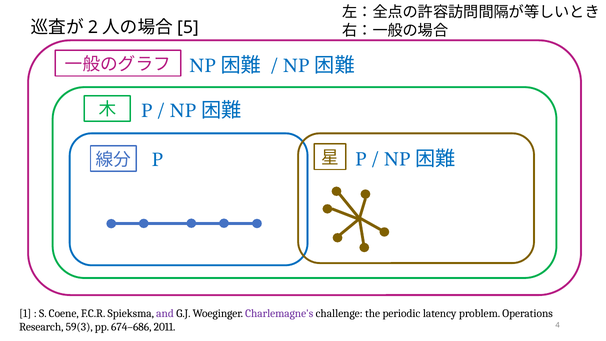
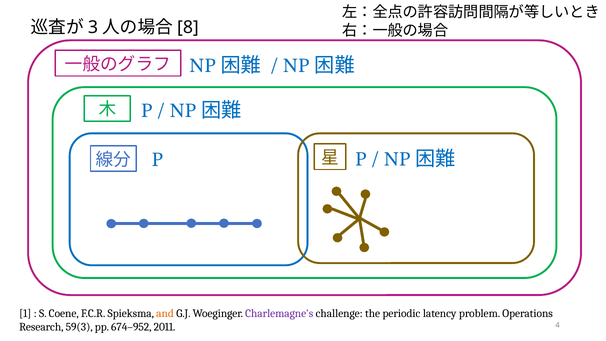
2: 2 -> 3 (93, 27)
5: 5 -> 8 (188, 27)
and colour: purple -> orange (165, 313)
674–686: 674–686 -> 674–952 (131, 327)
